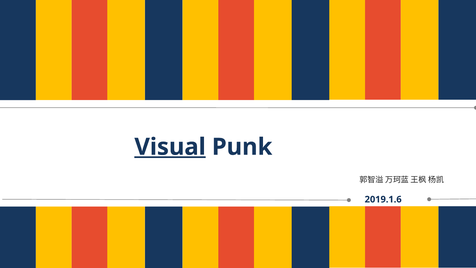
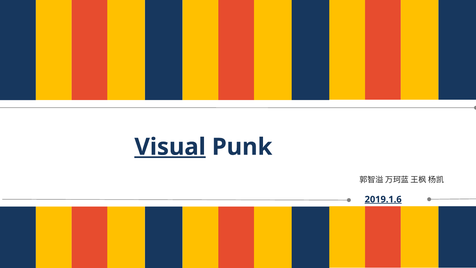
2019.1.6 underline: none -> present (383, 199)
